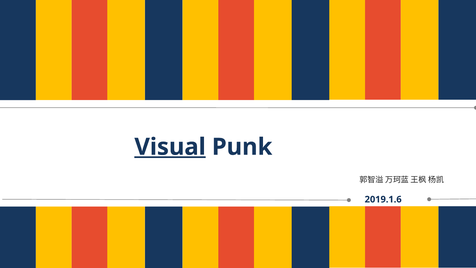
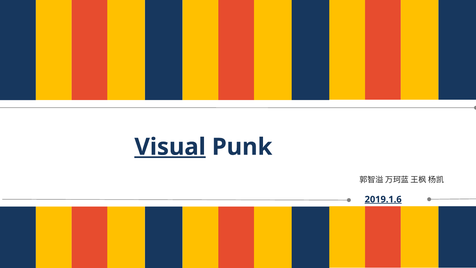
2019.1.6 underline: none -> present (383, 199)
